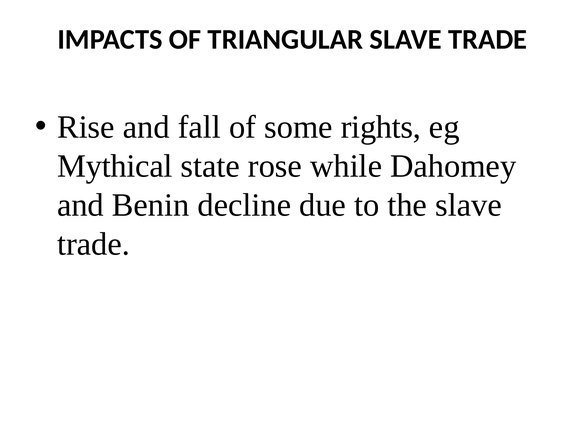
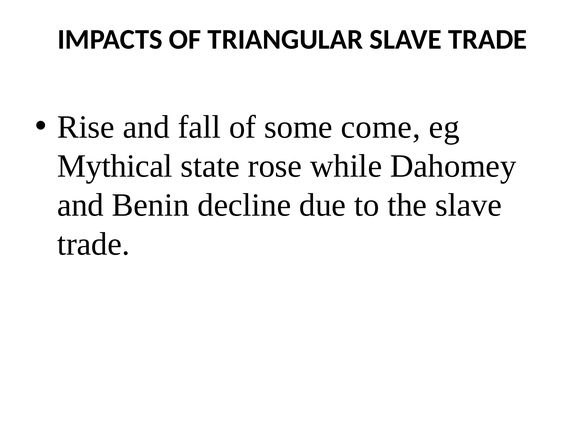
rights: rights -> come (381, 127)
